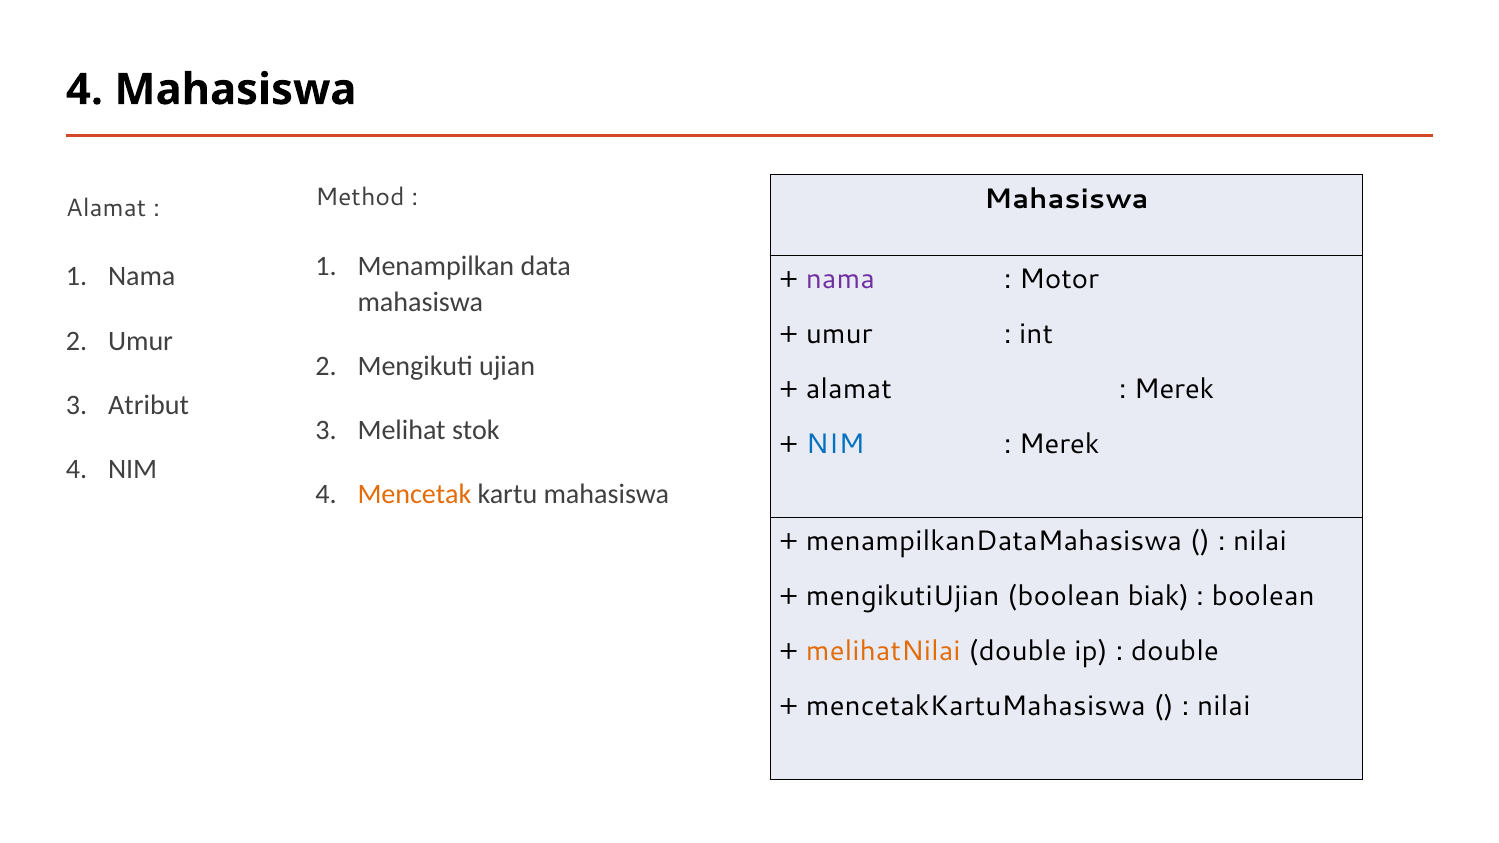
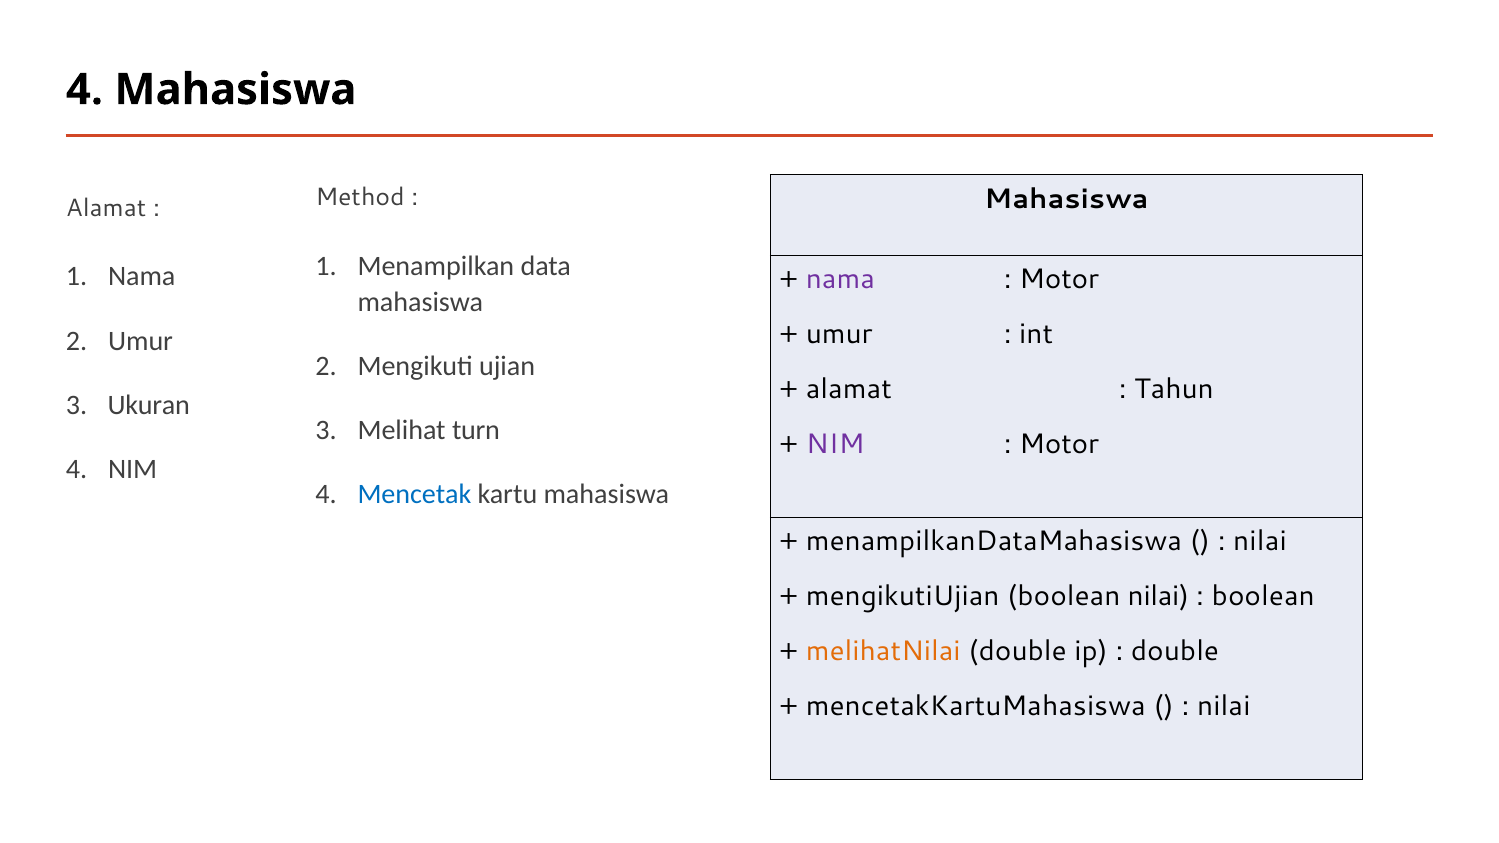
Merek: Merek -> Tahun (1174, 389)
Atribut: Atribut -> Ukuran (149, 405)
stok: stok -> turn (476, 430)
NIM colour: blue -> purple (835, 444)
Merek: Merek -> Motor (1059, 444)
Mencetak colour: orange -> blue (414, 494)
boolean biak: biak -> nilai (1159, 597)
